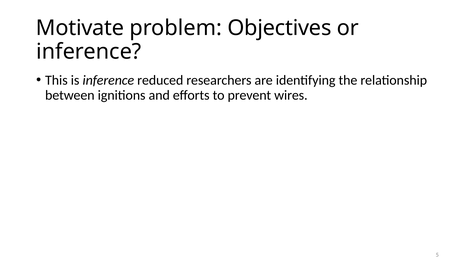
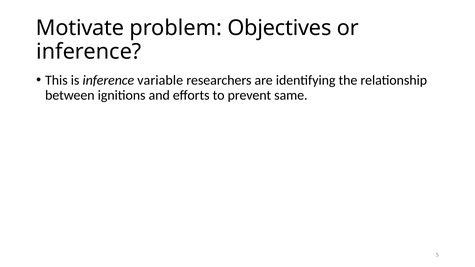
reduced: reduced -> variable (160, 80)
wires: wires -> same (291, 95)
